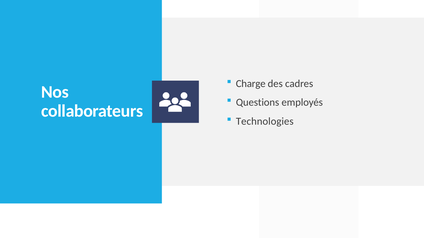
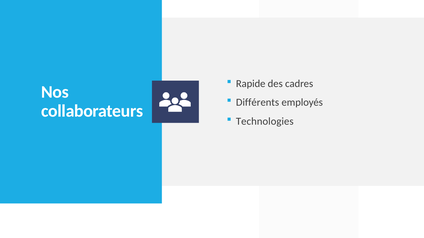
Charge: Charge -> Rapide (251, 84)
Questions: Questions -> Différents (258, 103)
